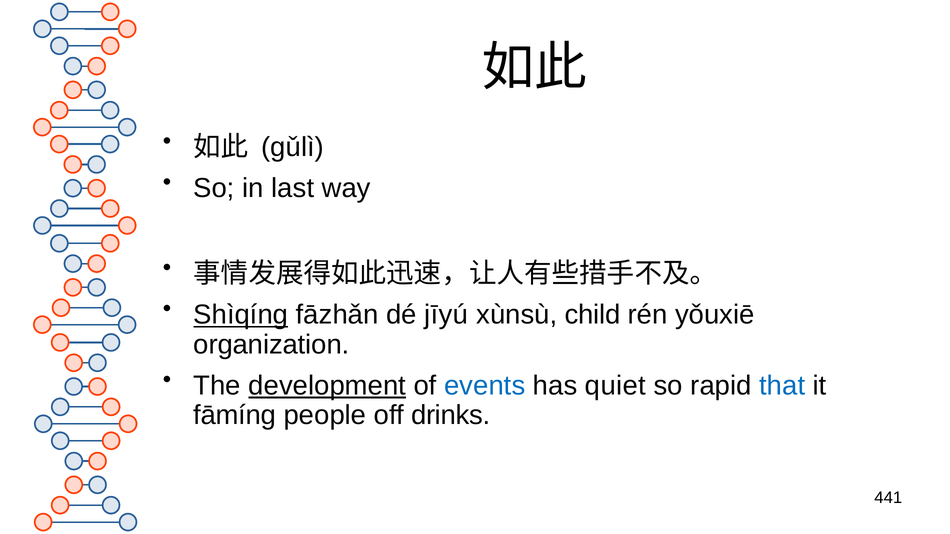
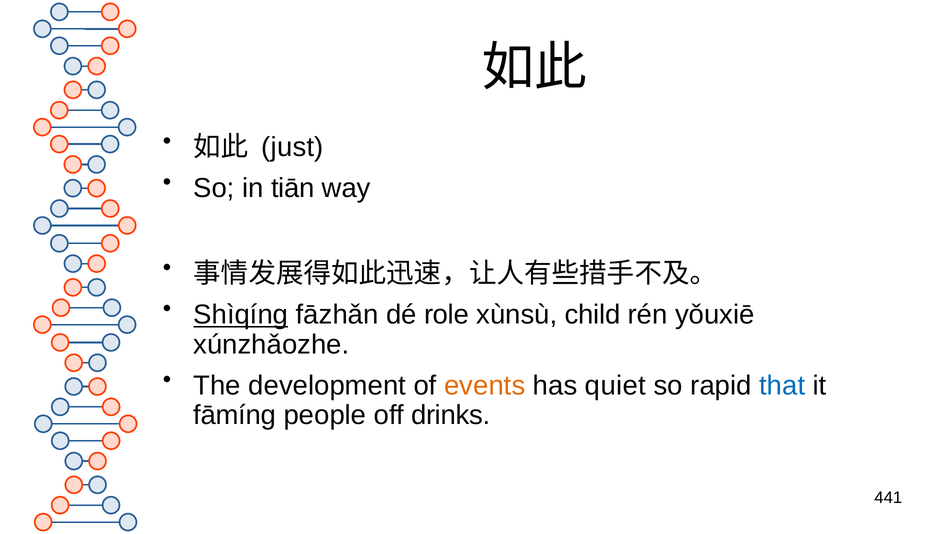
gǔlì: gǔlì -> just (292, 147)
last: last -> tiān (293, 188)
jīyú: jīyú -> role (447, 315)
organization: organization -> xúnzhǎozhe (271, 345)
development underline: present -> none (327, 386)
events colour: blue -> orange (485, 386)
